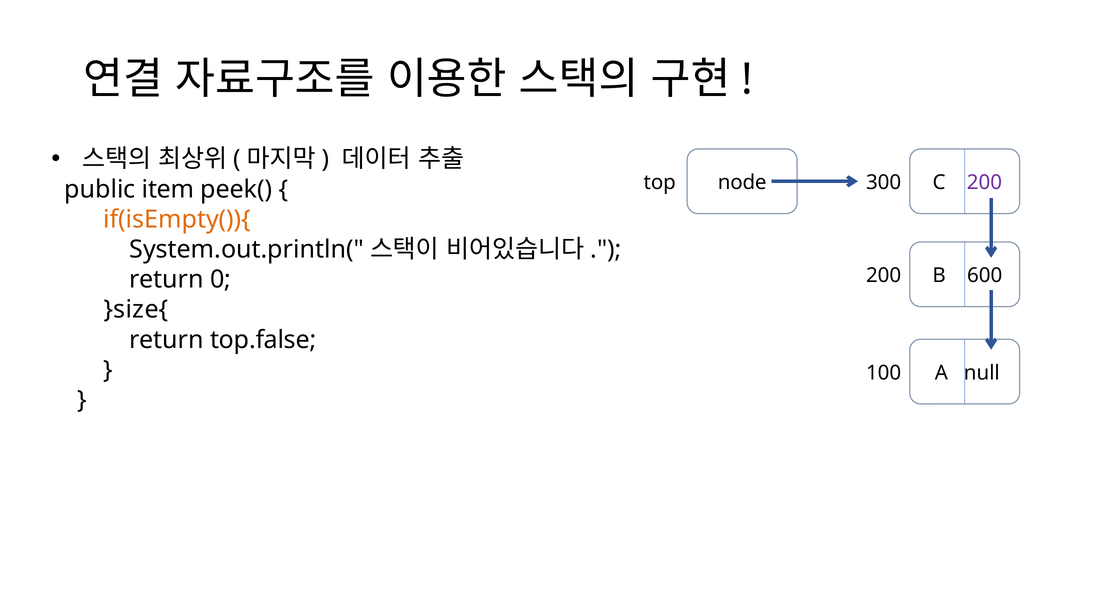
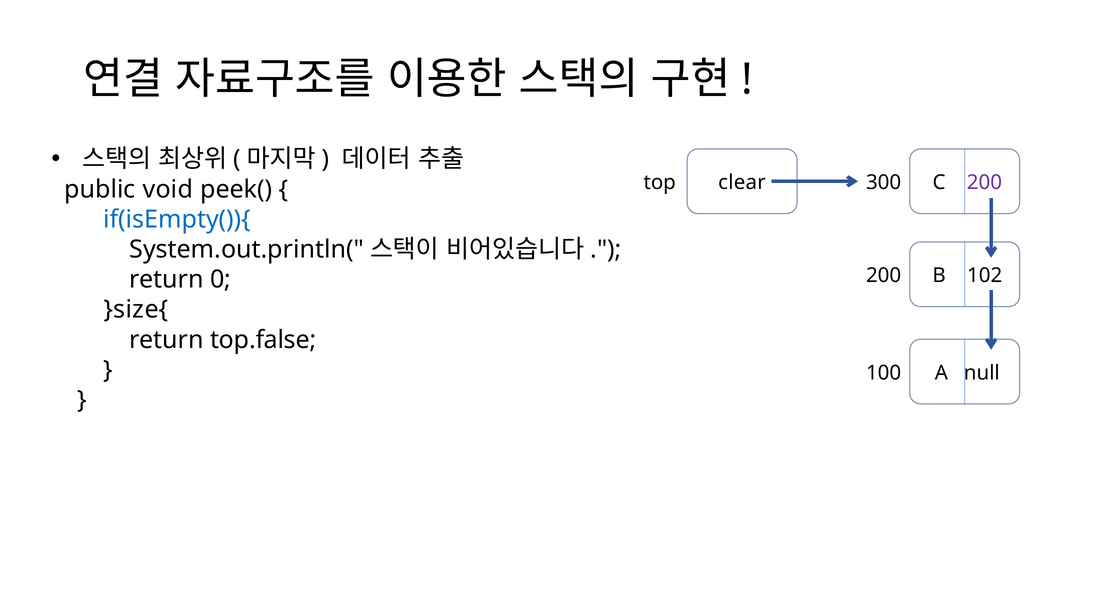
node: node -> clear (742, 183)
item: item -> void (168, 189)
if(isEmpty()){ colour: orange -> blue (177, 219)
600: 600 -> 102 (985, 276)
